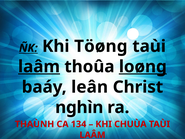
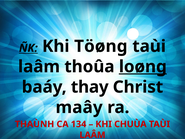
laâm underline: present -> none (39, 67)
leân: leân -> thay (90, 87)
nghìn: nghìn -> maây (79, 107)
